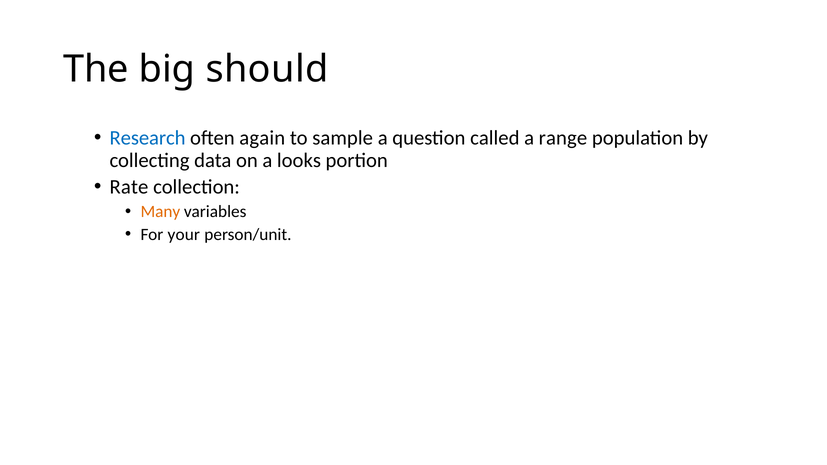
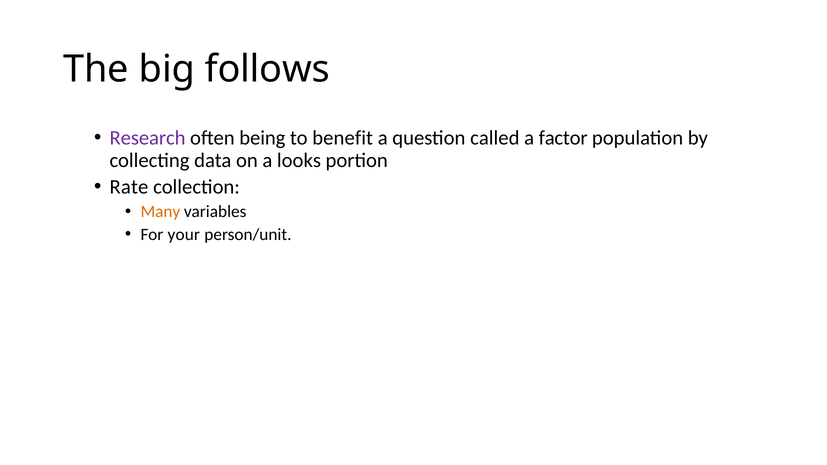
should: should -> follows (267, 69)
Research colour: blue -> purple (148, 138)
again: again -> being (262, 138)
sample: sample -> benefit (343, 138)
range: range -> factor (563, 138)
